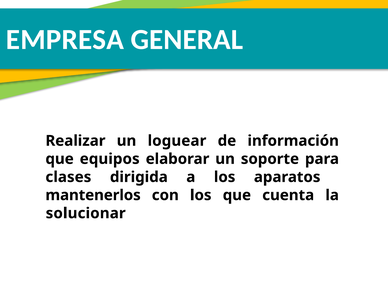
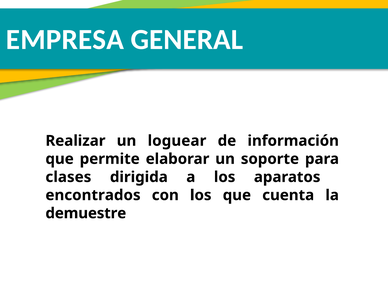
equipos: equipos -> permite (110, 159)
mantenerlos: mantenerlos -> encontrados (93, 195)
solucionar: solucionar -> demuestre (86, 213)
